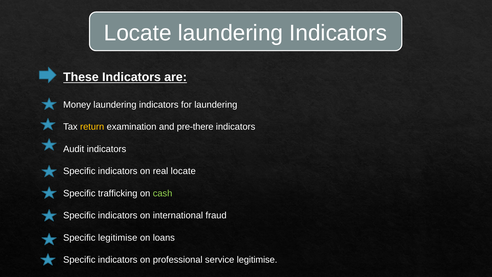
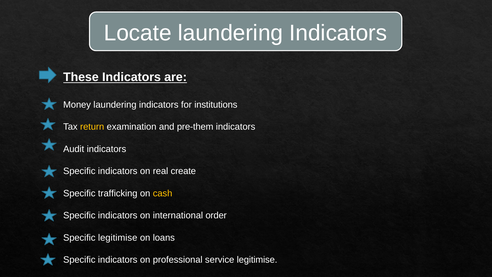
for laundering: laundering -> institutions (216, 105)
pre-there: pre-there -> pre-them (195, 127)
real locate: locate -> create (183, 171)
cash colour: light green -> yellow (163, 193)
fraud: fraud -> order (216, 215)
